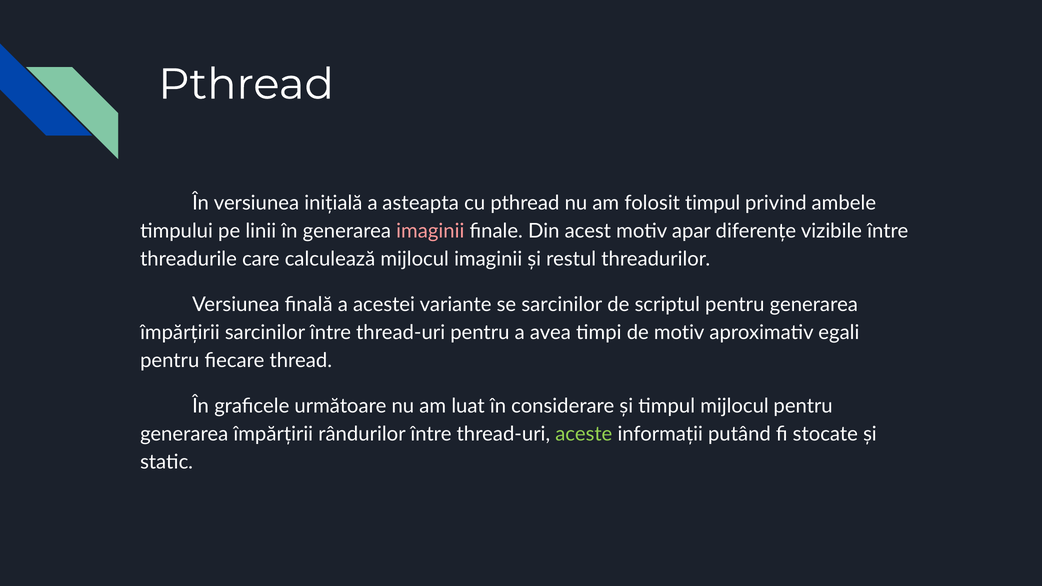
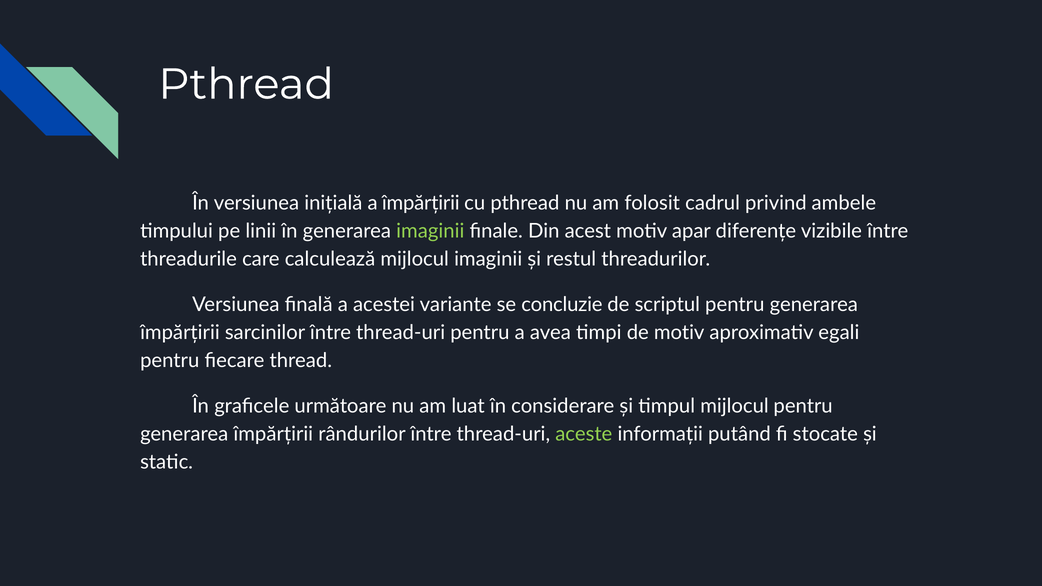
a asteapta: asteapta -> împărțirii (421, 203)
folosit timpul: timpul -> cadrul (713, 203)
imaginii colour: pink -> light green (430, 231)
se sarcinilor: sarcinilor -> concluzie (562, 305)
